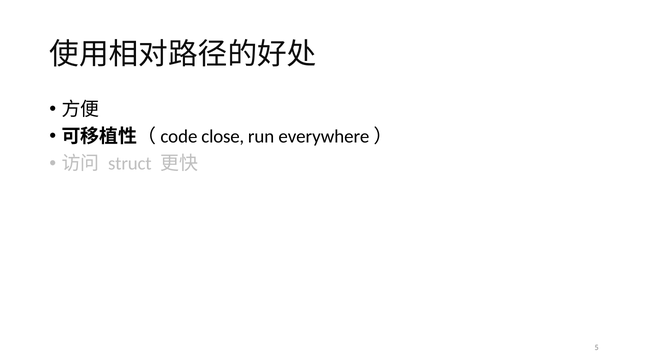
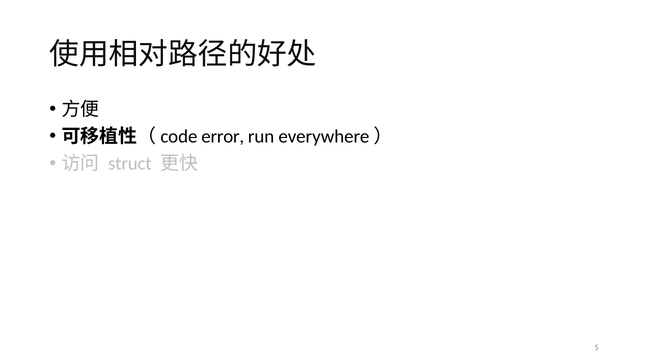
close: close -> error (223, 137)
